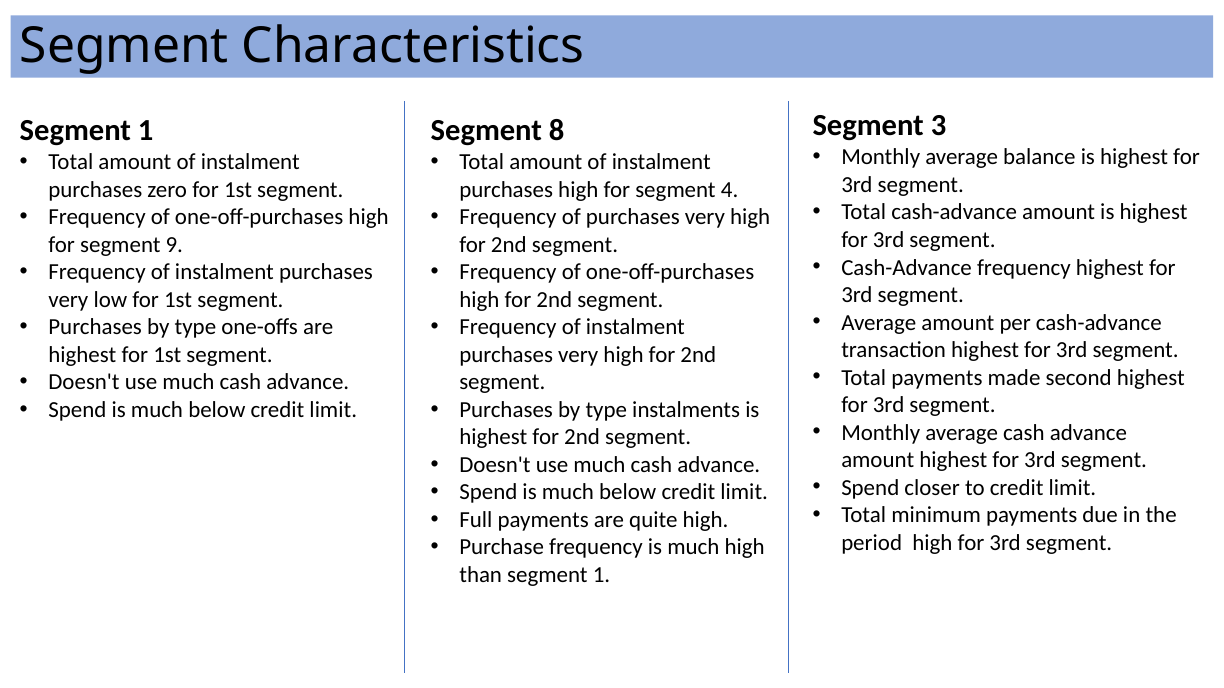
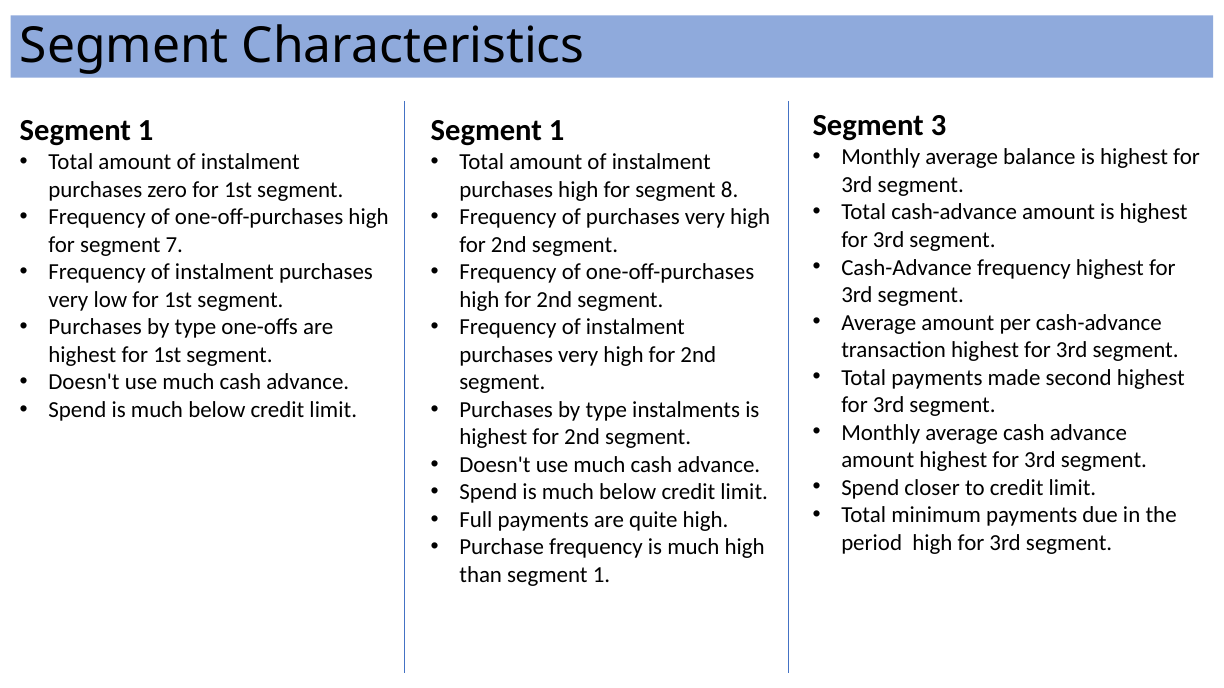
8: 8 -> 1 (557, 131)
4: 4 -> 8 (730, 190)
9: 9 -> 7 (174, 245)
